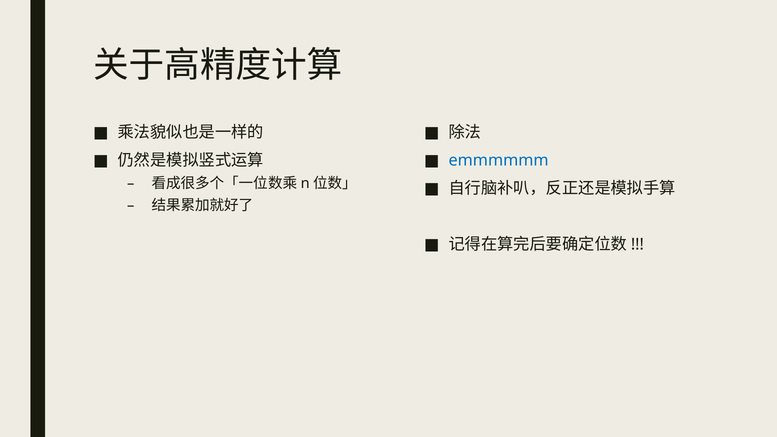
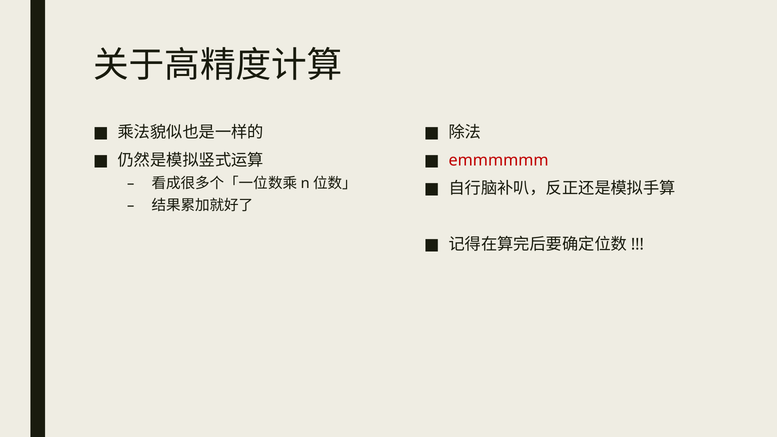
emmmmmm colour: blue -> red (499, 160)
